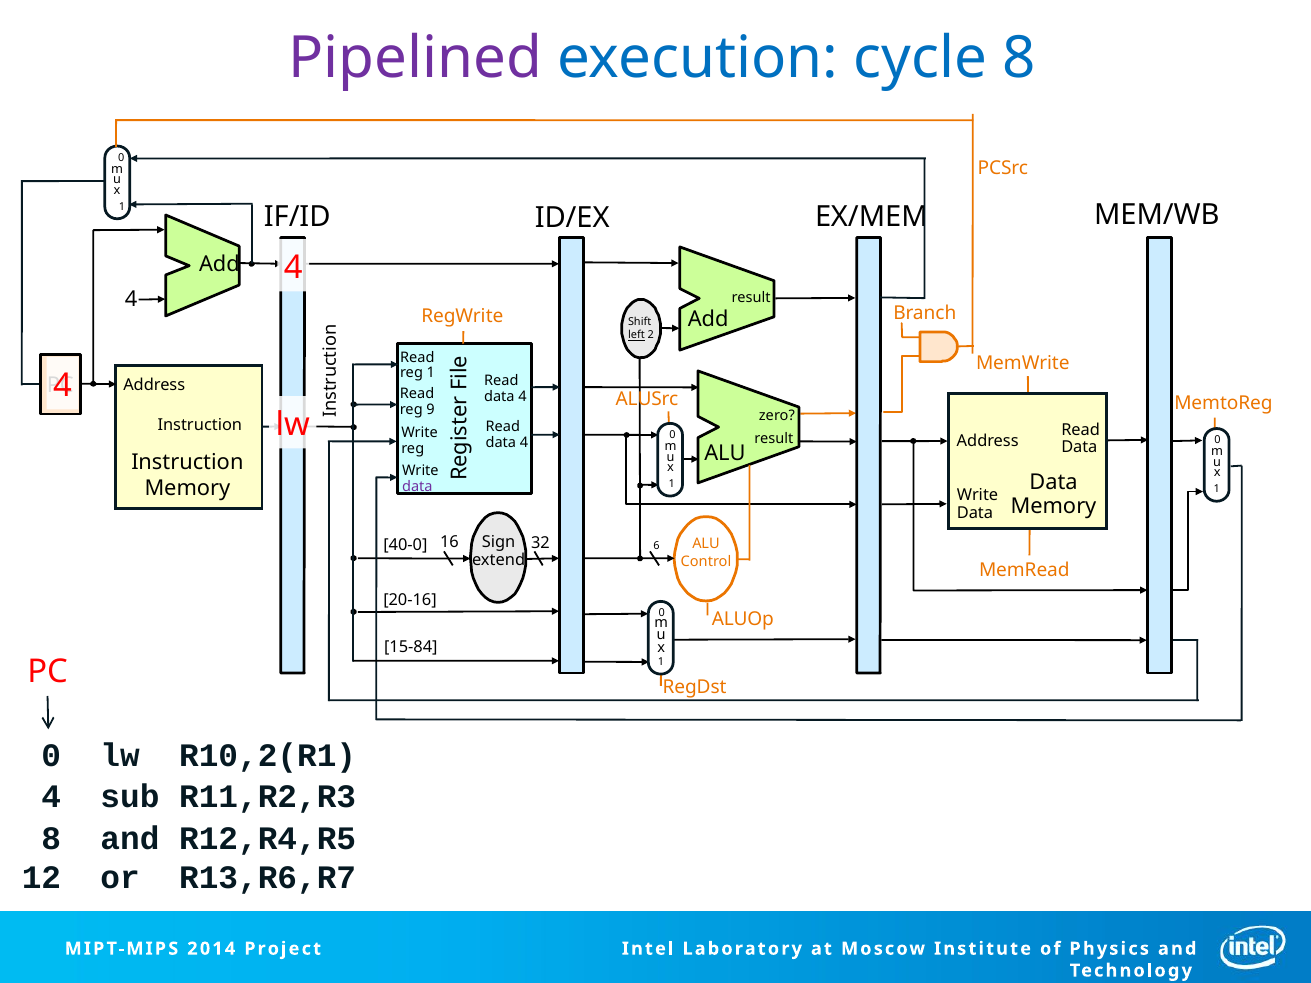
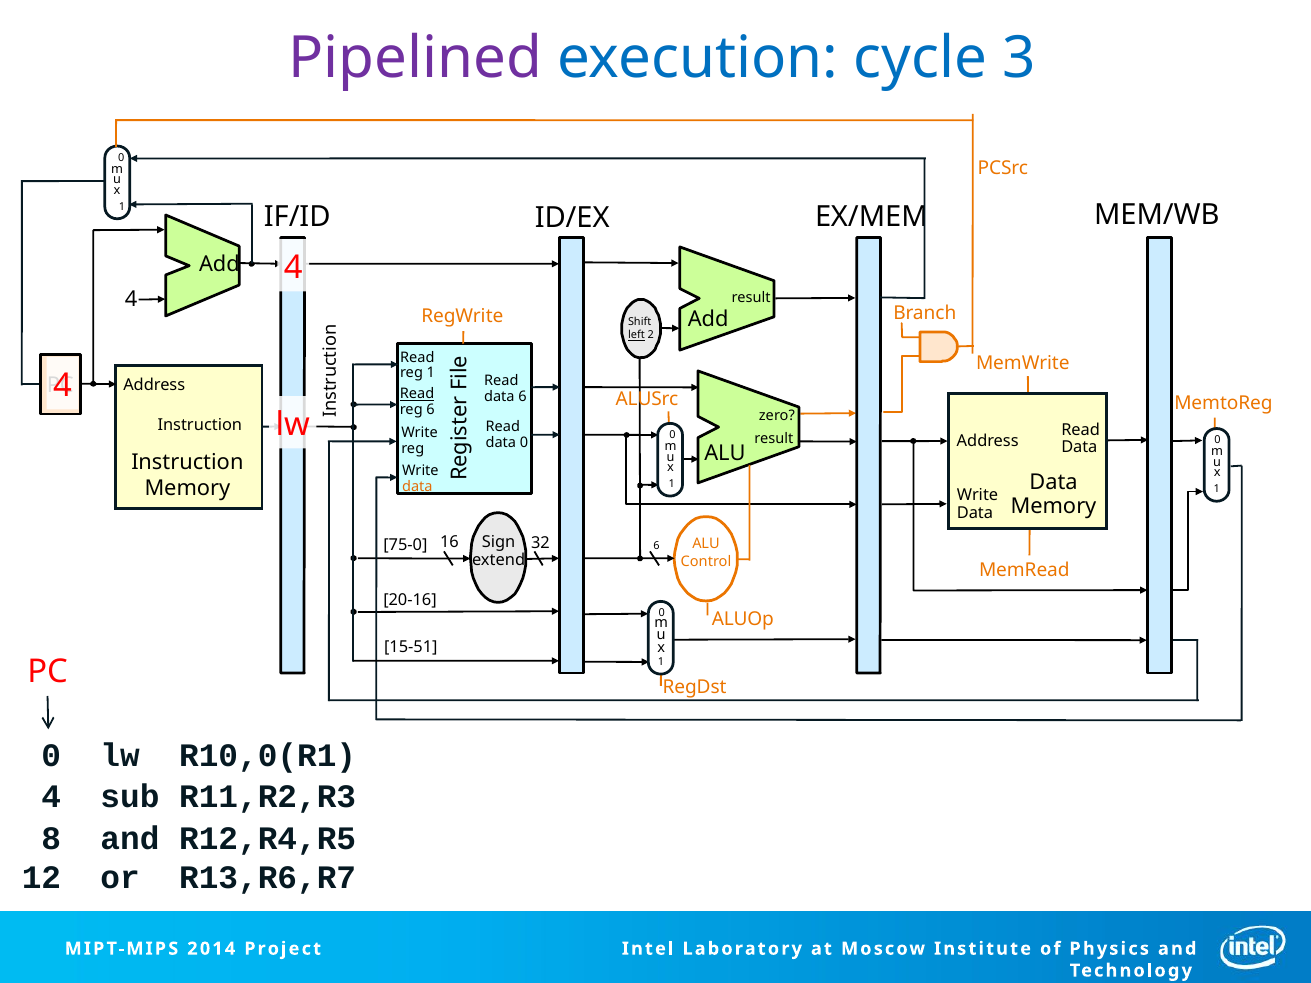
cycle 8: 8 -> 3 (1019, 58)
Read underline: none -> present (417, 394)
4: 4 -> 6 (523, 397)
reg 9: 9 -> 6 (431, 410)
4: 4 -> 0 (524, 443)
data colour: purple -> orange (417, 486)
40-0: 40-0 -> 75-0 (405, 546)
15-84: 15-84 -> 15-51 (411, 647)
R10,2(R1: R10,2(R1 -> R10,0(R1 (268, 756)
